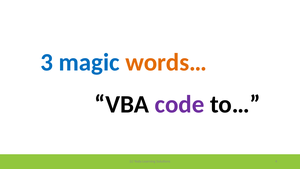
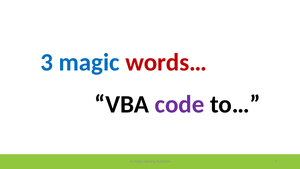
words… colour: orange -> red (166, 62)
